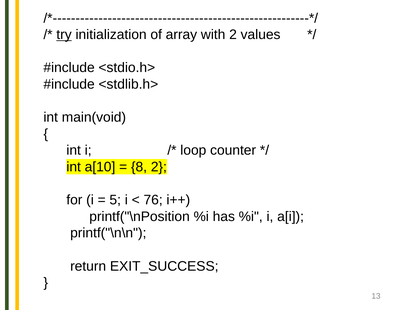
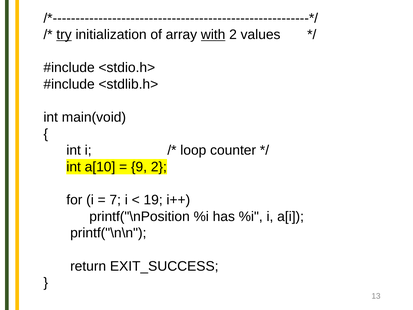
with underline: none -> present (213, 35)
8: 8 -> 9 (139, 167)
5: 5 -> 7 (115, 200)
76: 76 -> 19 (153, 200)
